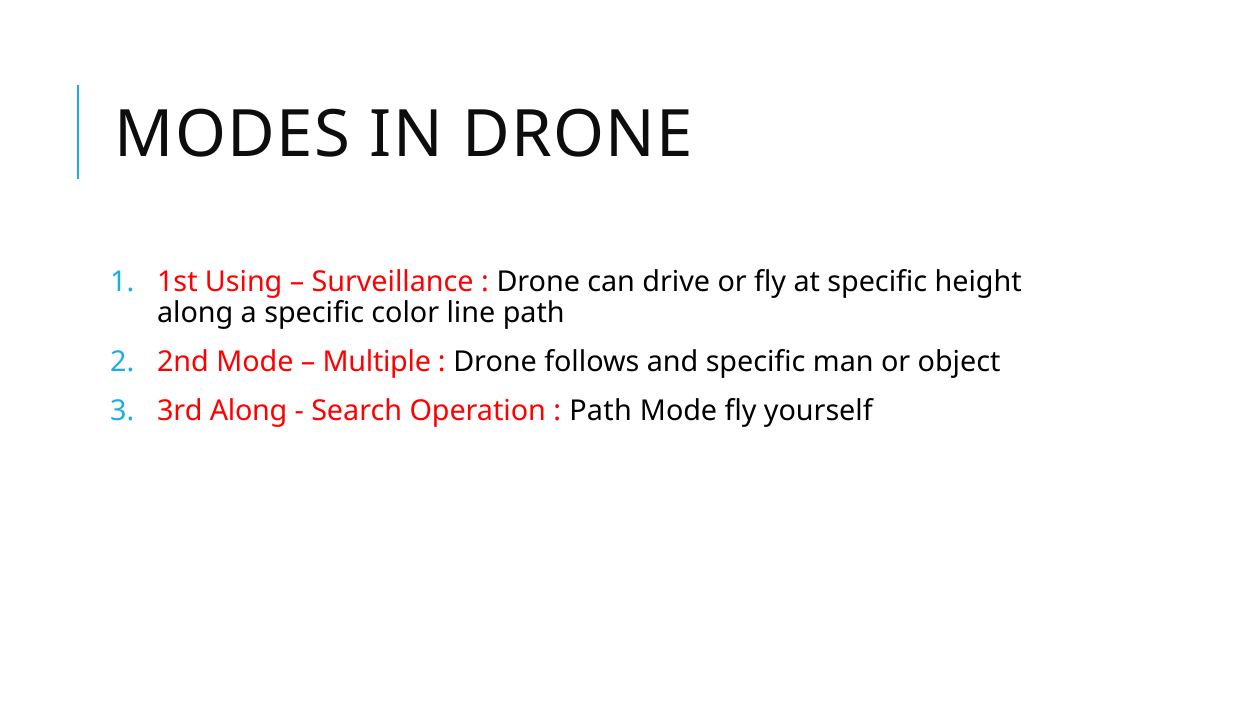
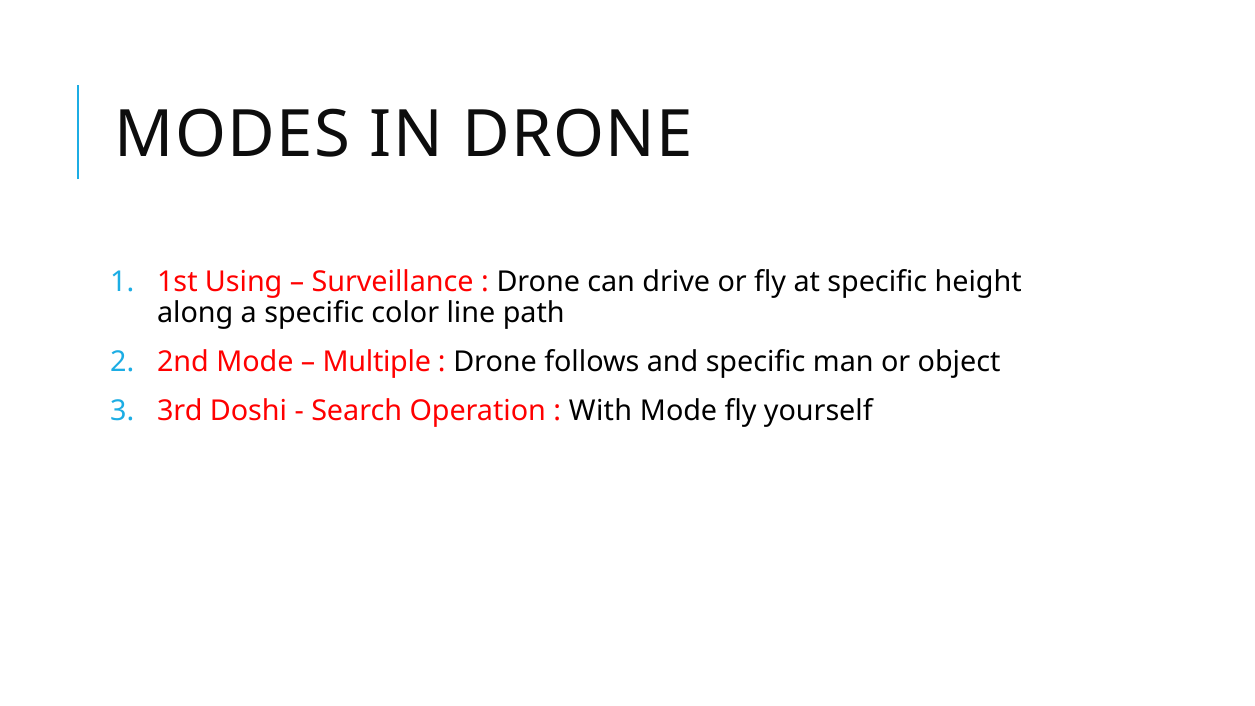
3rd Along: Along -> Doshi (248, 411)
Path: Path -> With (601, 411)
